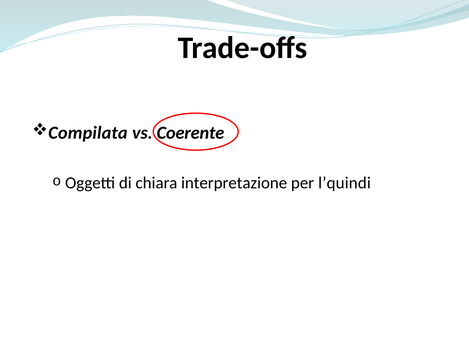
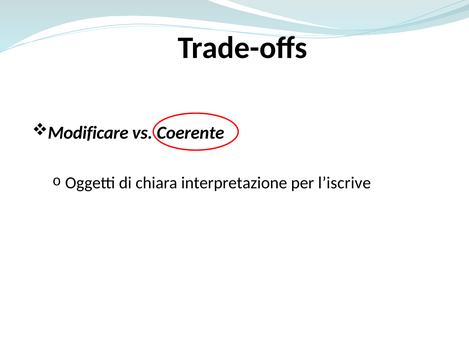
Compilata: Compilata -> Modificare (88, 133)
l’quindi: l’quindi -> l’iscrive (345, 183)
